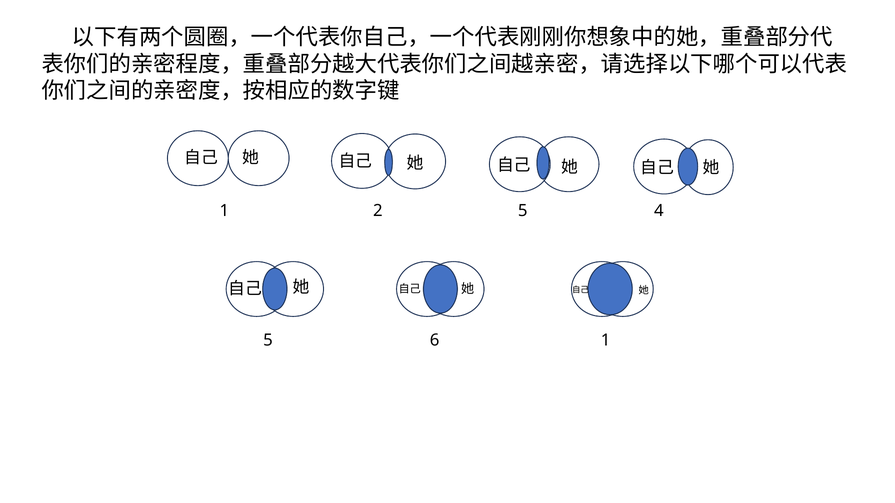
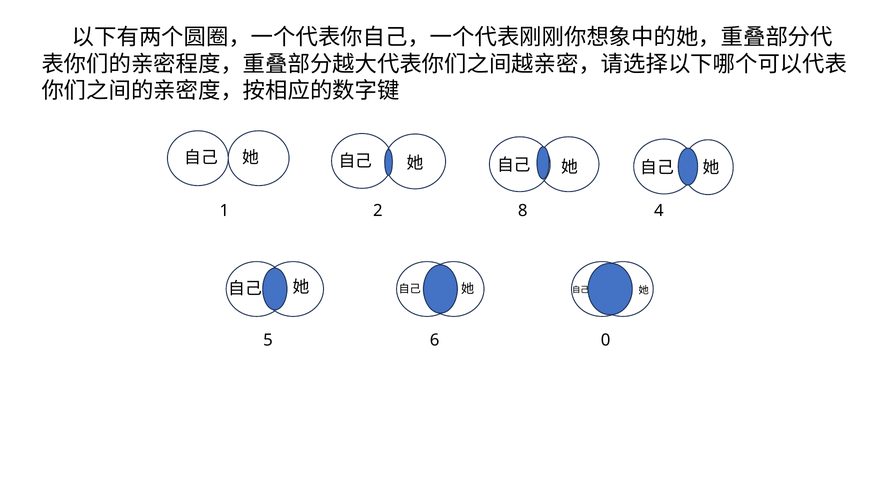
2 5: 5 -> 8 (523, 211)
6 1: 1 -> 0 (606, 341)
